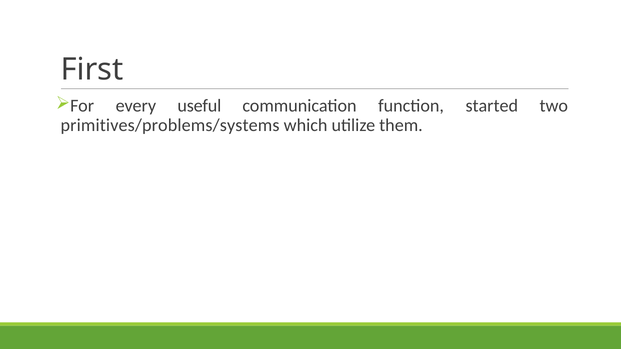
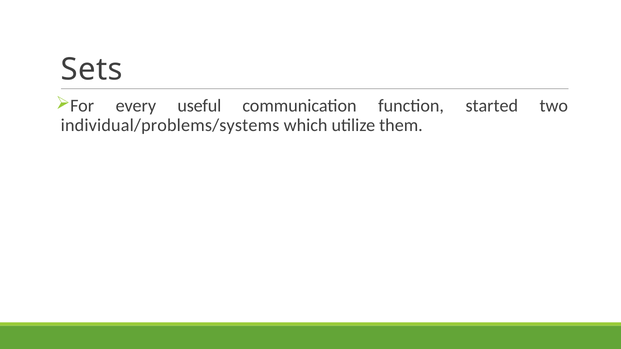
First: First -> Sets (92, 70)
primitives/problems/systems: primitives/problems/systems -> individual/problems/systems (170, 126)
